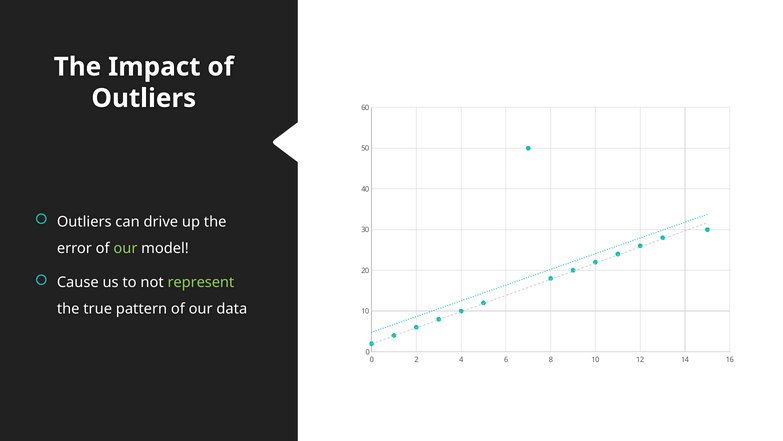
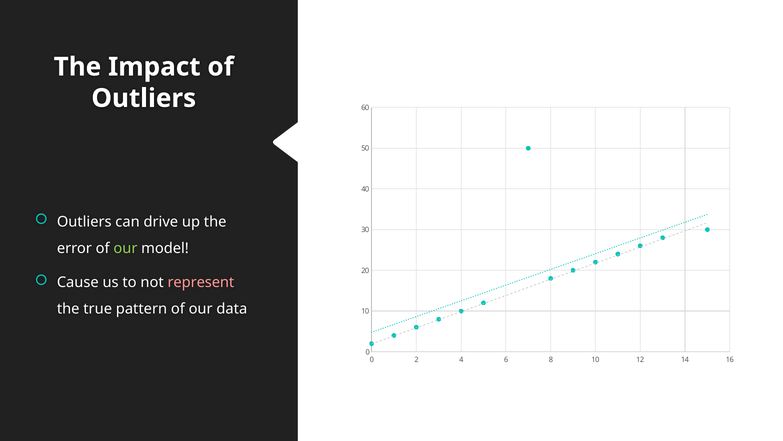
represent colour: light green -> pink (201, 282)
